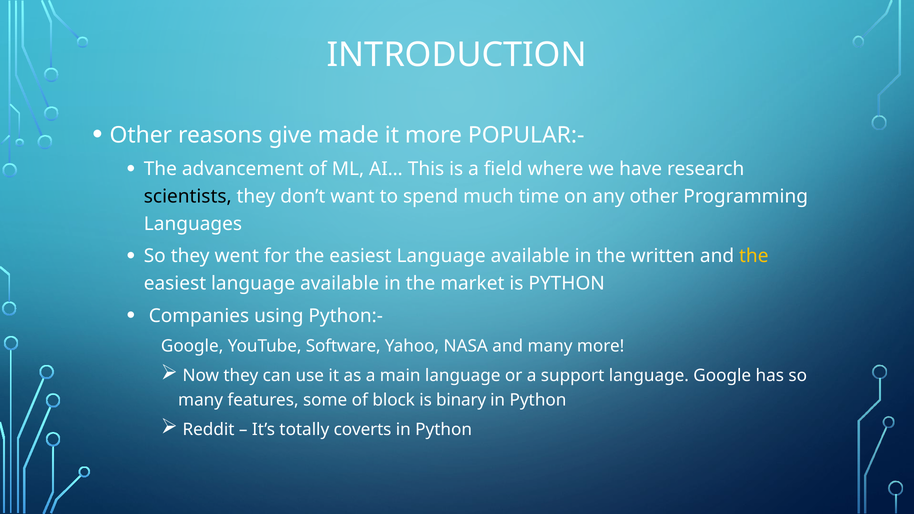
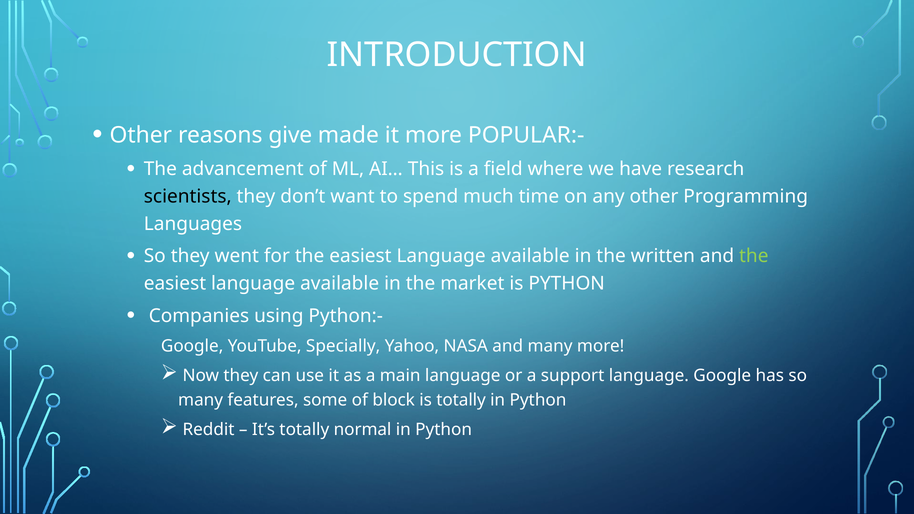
the colour: yellow -> light green (754, 256)
Software: Software -> Specially (343, 346)
is binary: binary -> totally (461, 400)
coverts: coverts -> normal (363, 430)
